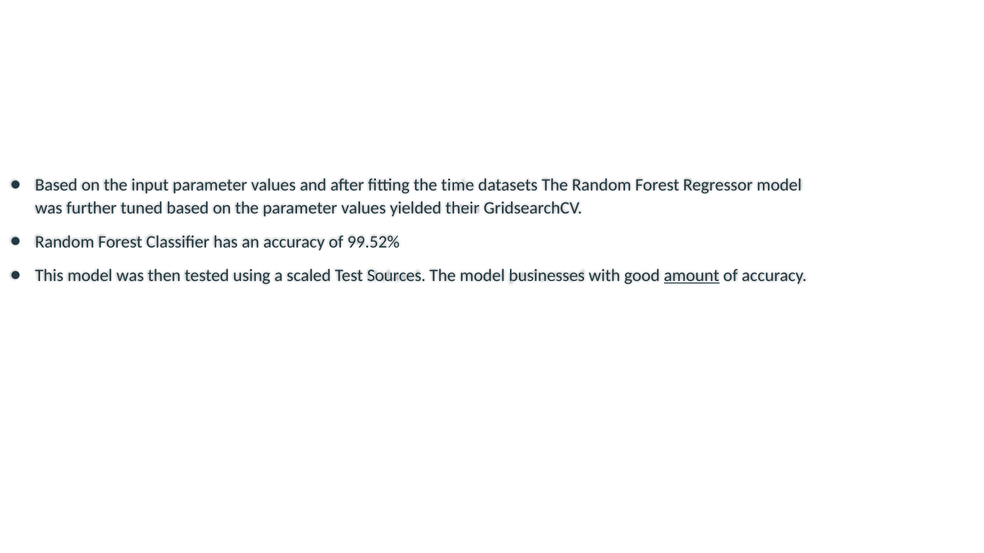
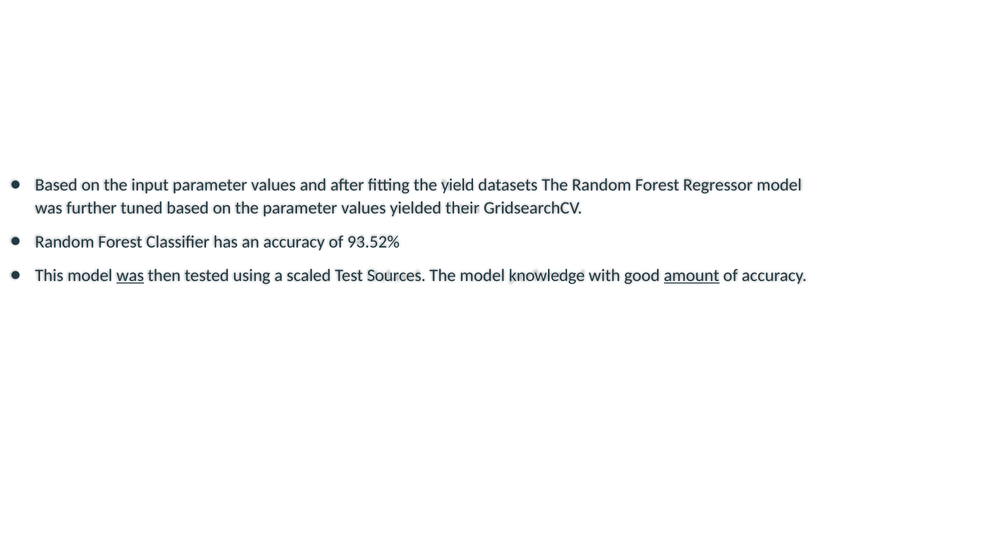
time: time -> yield (458, 185)
99.52%: 99.52% -> 93.52% (373, 242)
was underline: none -> present (130, 276)
businesses: businesses -> knowledge (547, 276)
